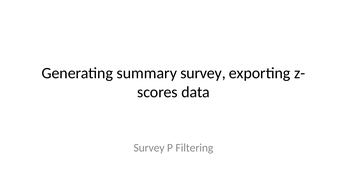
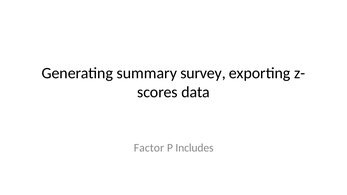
Survey: Survey -> Factor (149, 148)
Filtering: Filtering -> Includes (194, 148)
